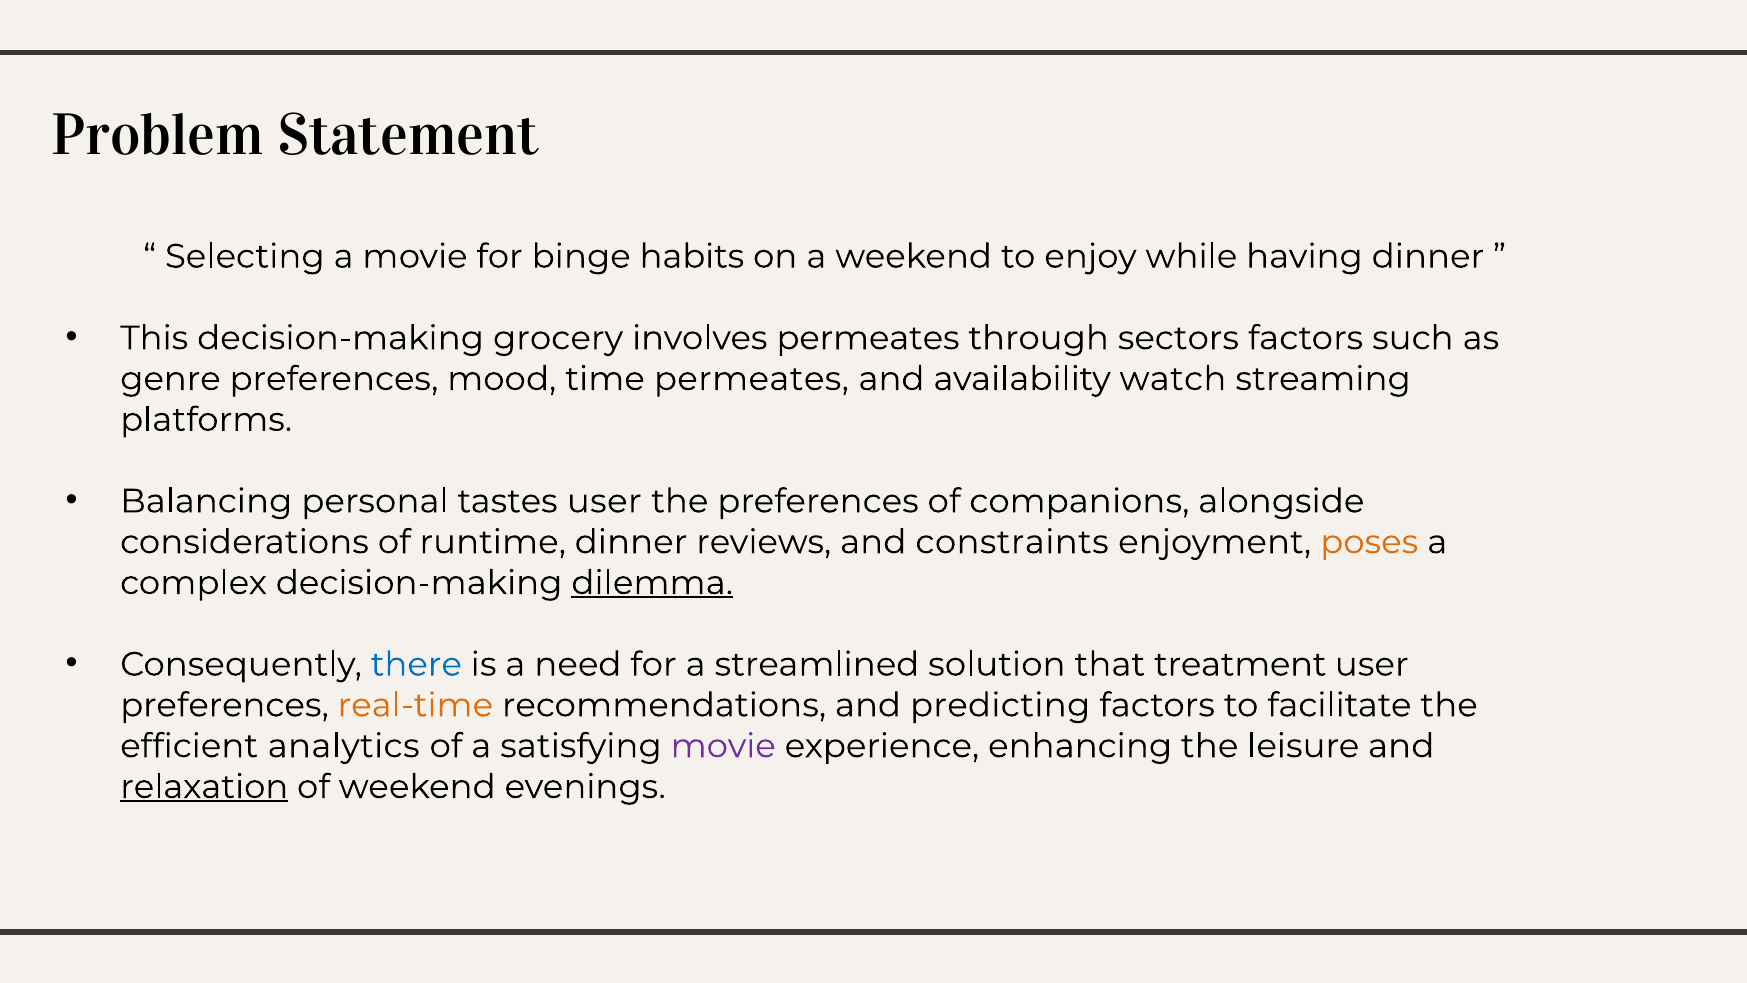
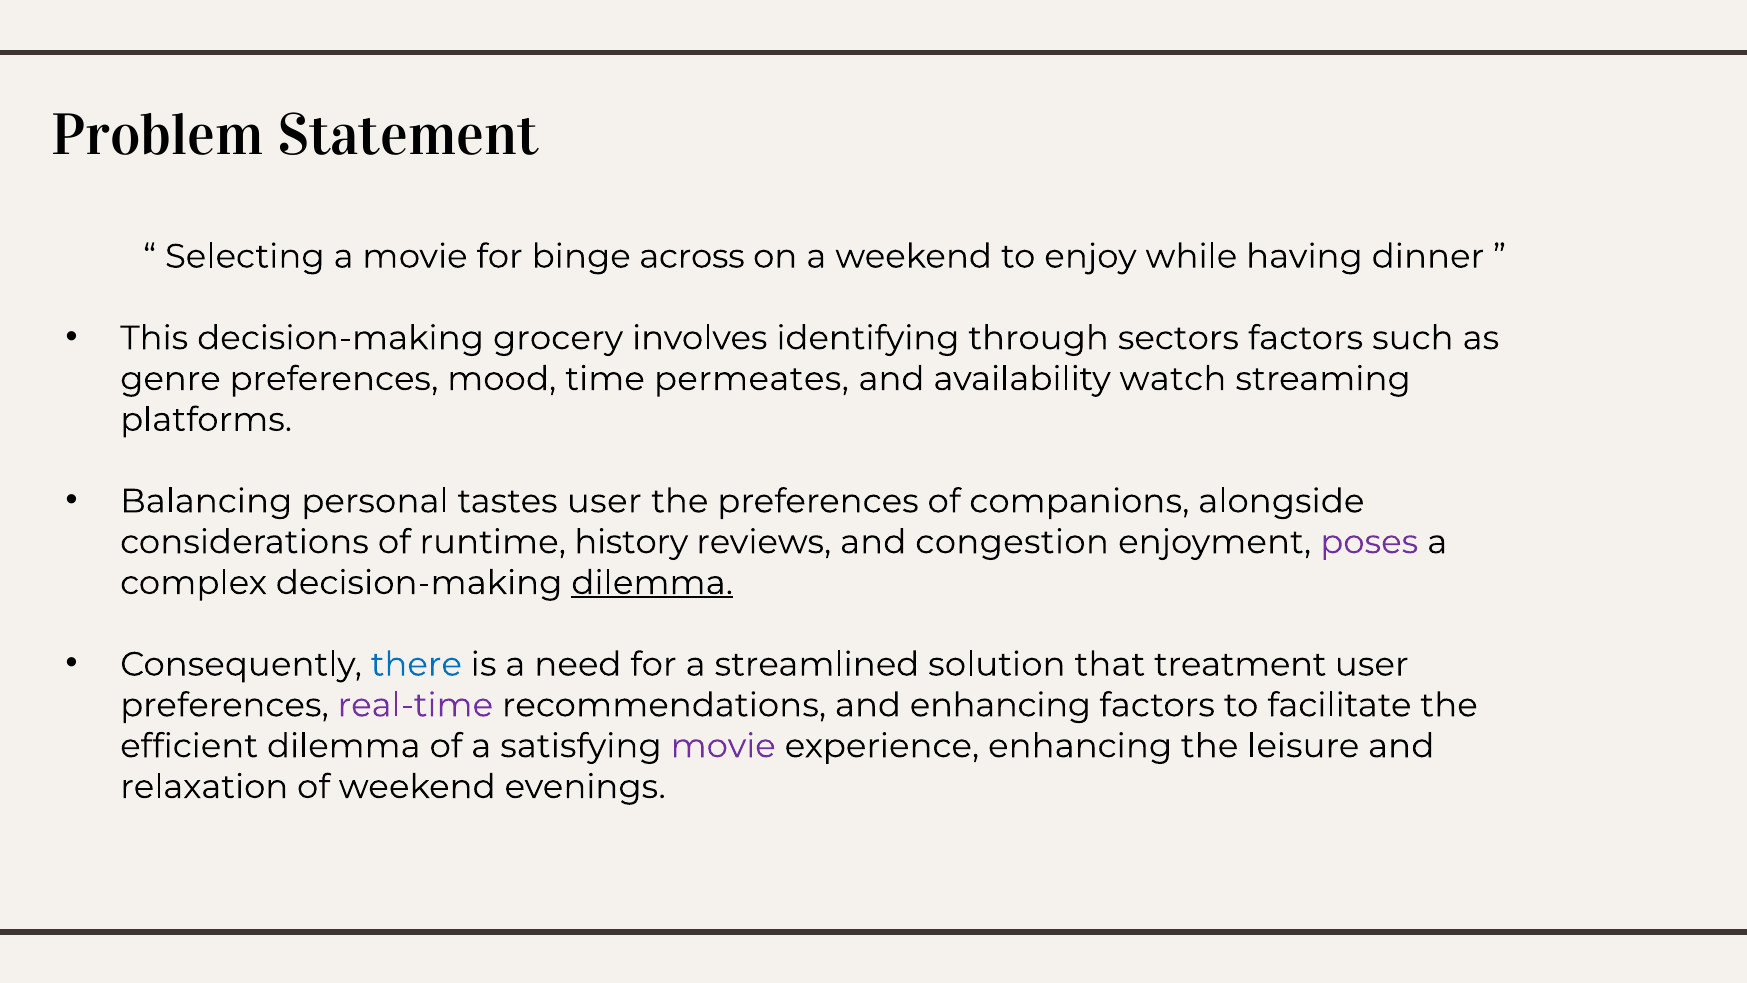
habits: habits -> across (692, 256)
involves permeates: permeates -> identifying (868, 338)
runtime dinner: dinner -> history (631, 542)
constraints: constraints -> congestion (1012, 542)
poses colour: orange -> purple (1369, 542)
real-time colour: orange -> purple (415, 705)
and predicting: predicting -> enhancing (1000, 705)
efficient analytics: analytics -> dilemma (344, 746)
relaxation underline: present -> none (204, 787)
